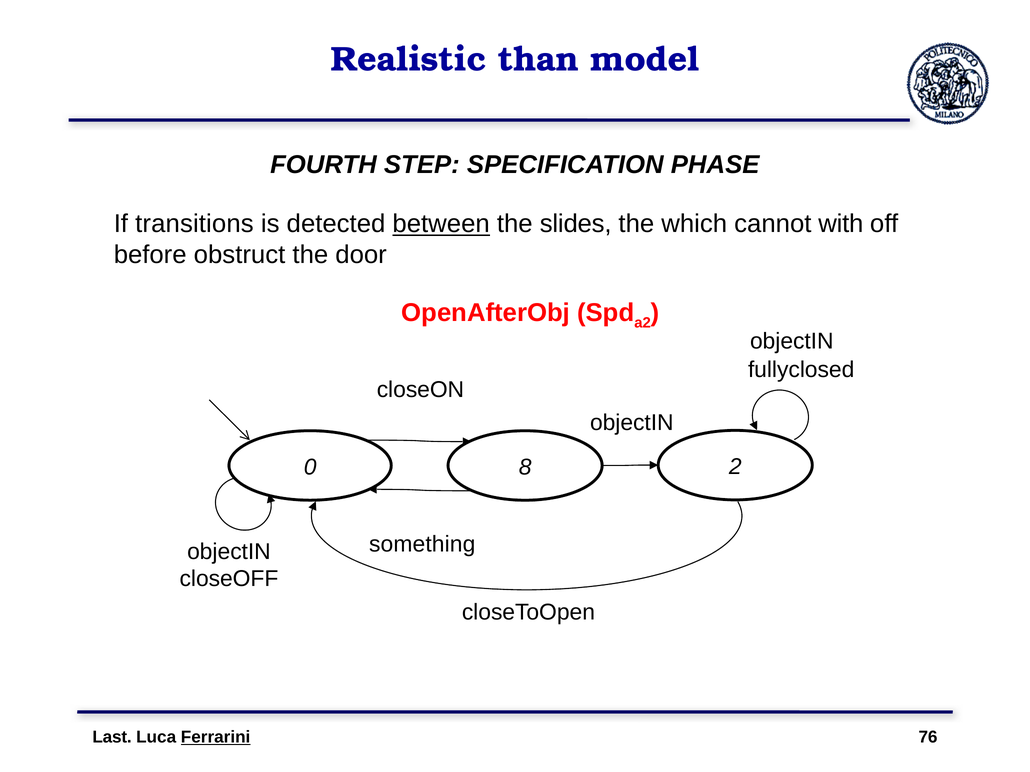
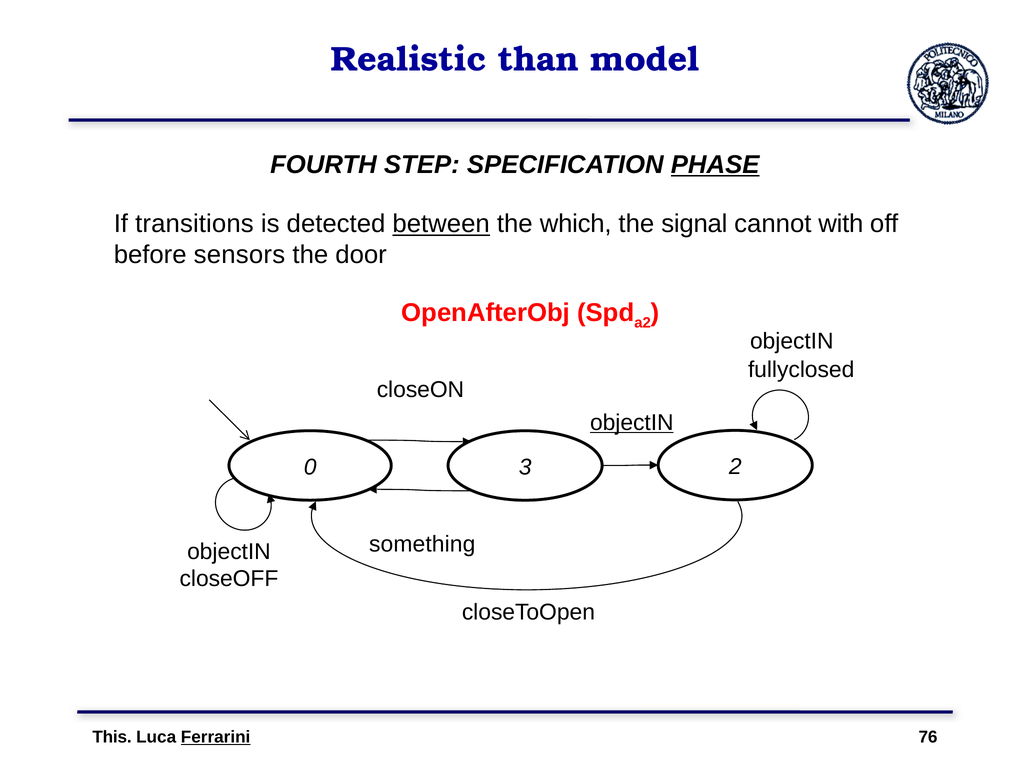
PHASE underline: none -> present (715, 165)
slides: slides -> which (576, 224)
which: which -> signal (694, 224)
obstruct: obstruct -> sensors (239, 255)
objectIN underline: none -> present (632, 423)
8: 8 -> 3 (525, 467)
Last: Last -> This (112, 738)
